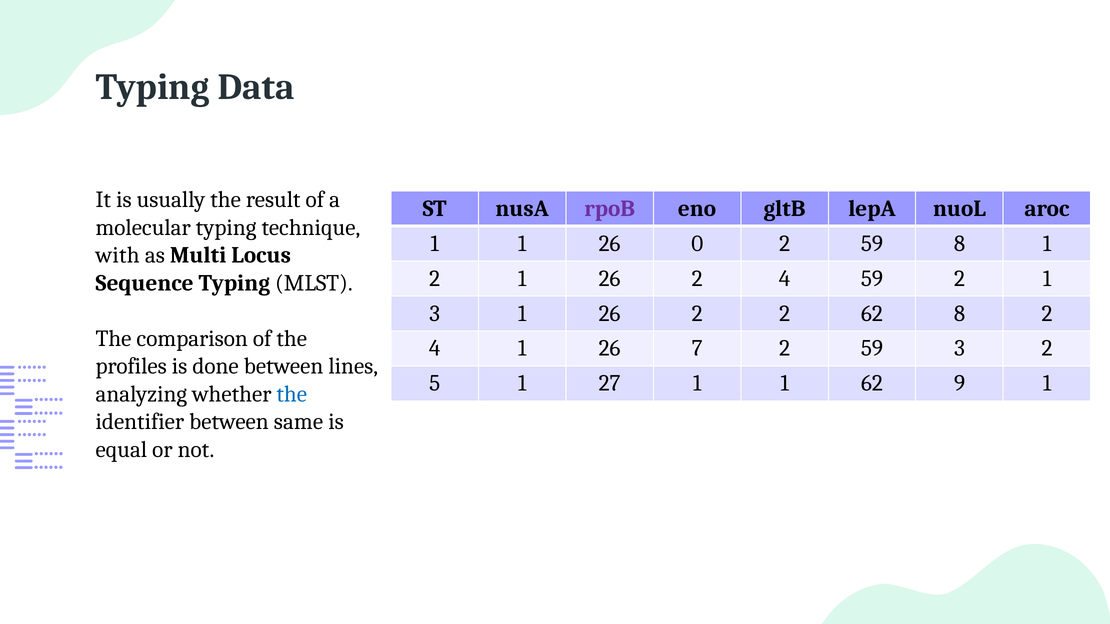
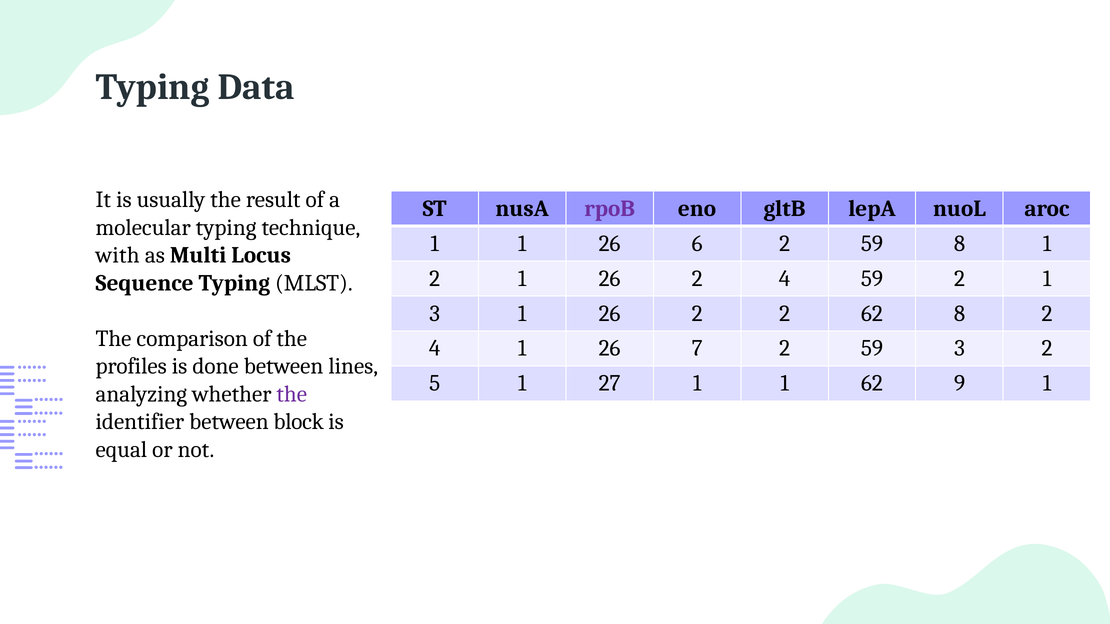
0: 0 -> 6 (697, 244)
the colour: blue -> purple (292, 394)
same: same -> block (299, 422)
